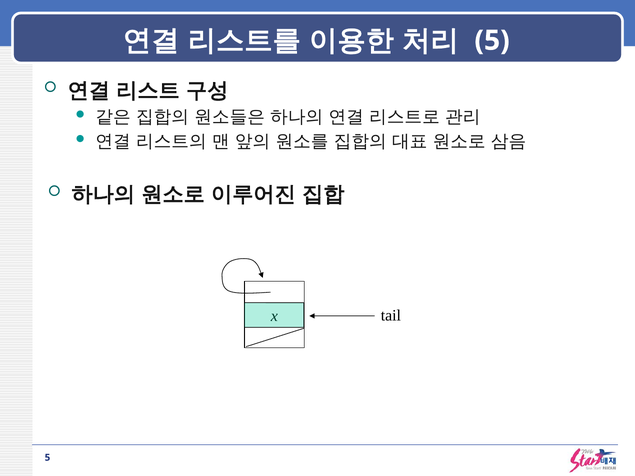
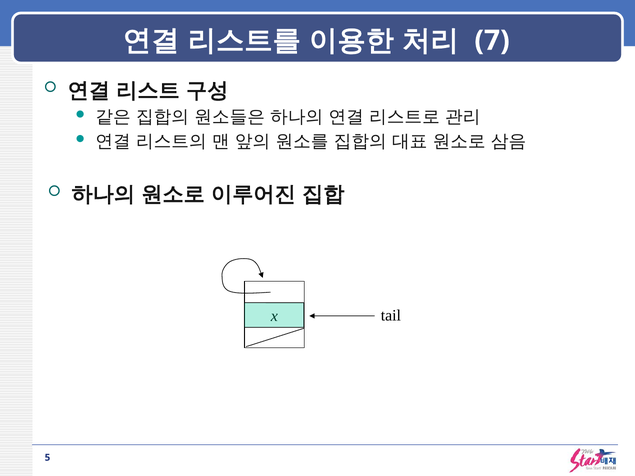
5: 5 -> 7 (492, 40)
